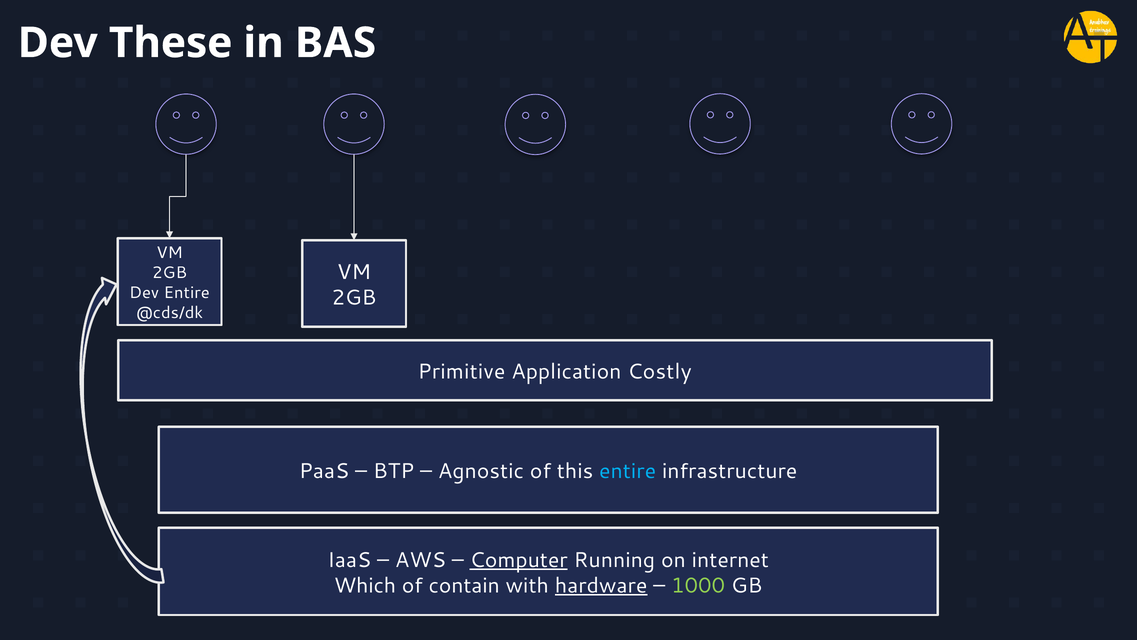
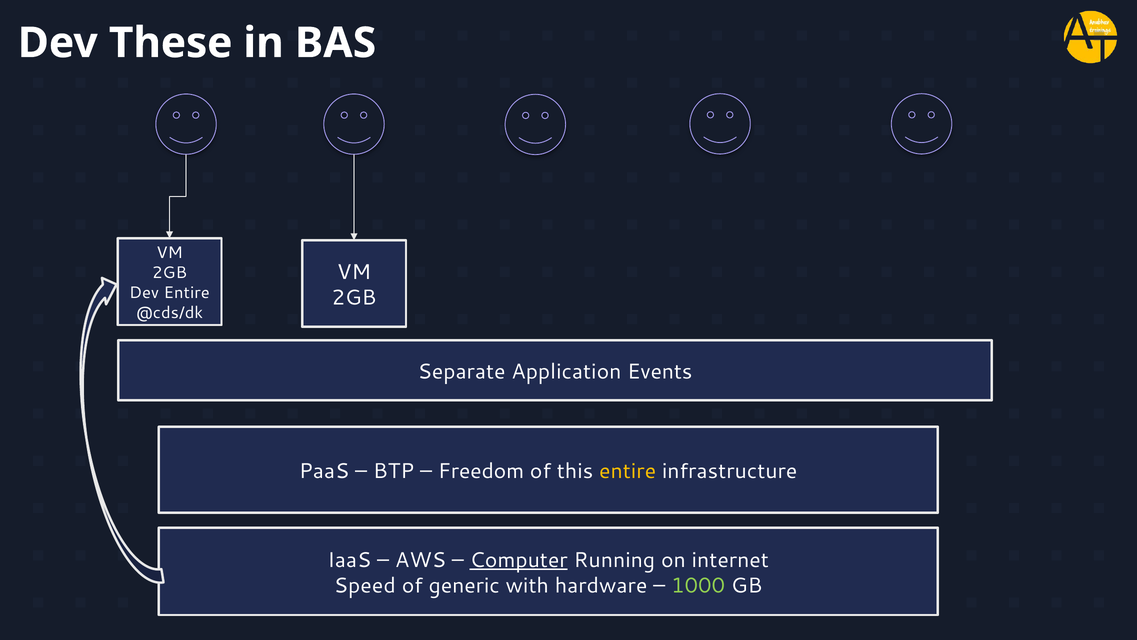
Primitive: Primitive -> Separate (462, 372)
Costly: Costly -> Events (660, 372)
Agnostic: Agnostic -> Freedom (481, 471)
entire colour: light blue -> yellow (628, 471)
Which: Which -> Speed (365, 585)
contain: contain -> generic (464, 585)
hardware underline: present -> none (601, 585)
